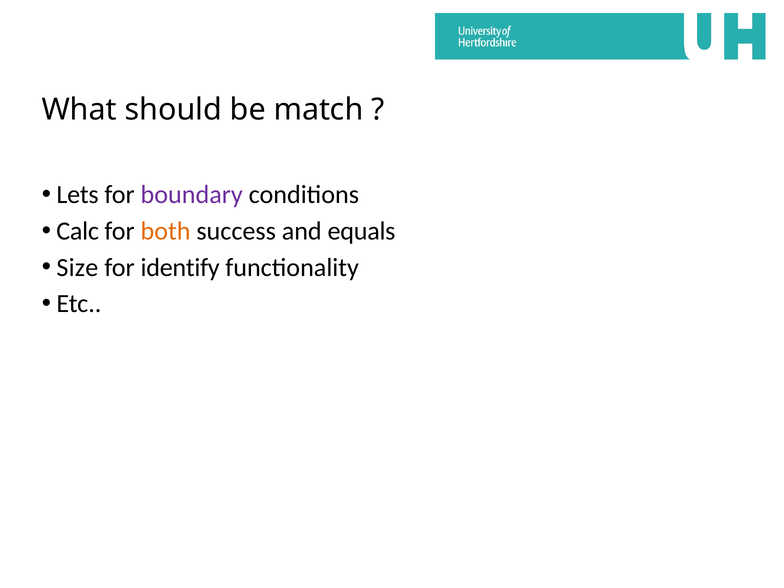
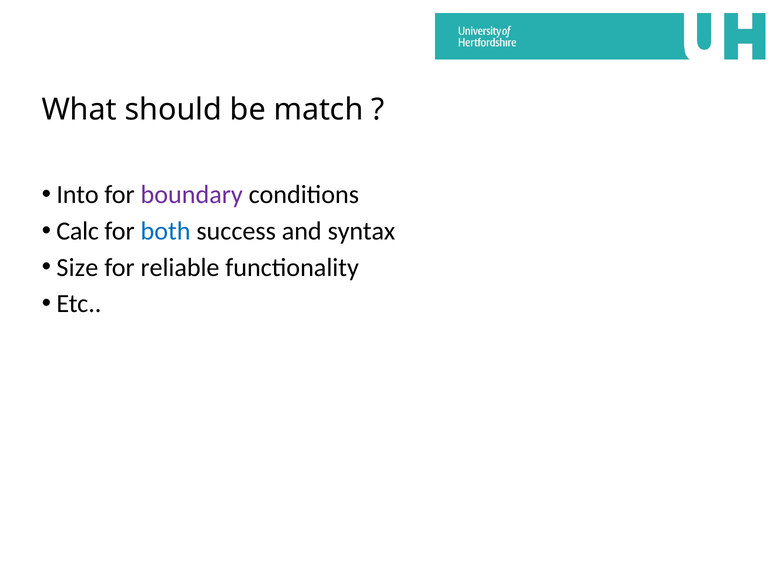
Lets: Lets -> Into (78, 195)
both colour: orange -> blue (166, 231)
equals: equals -> syntax (361, 231)
identify: identify -> reliable (180, 267)
